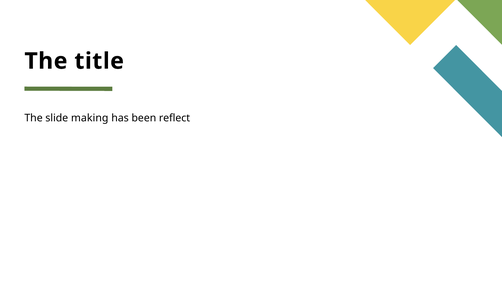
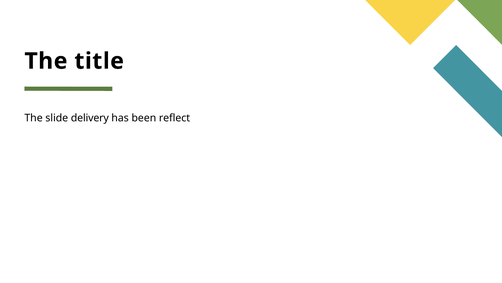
making: making -> delivery (90, 118)
